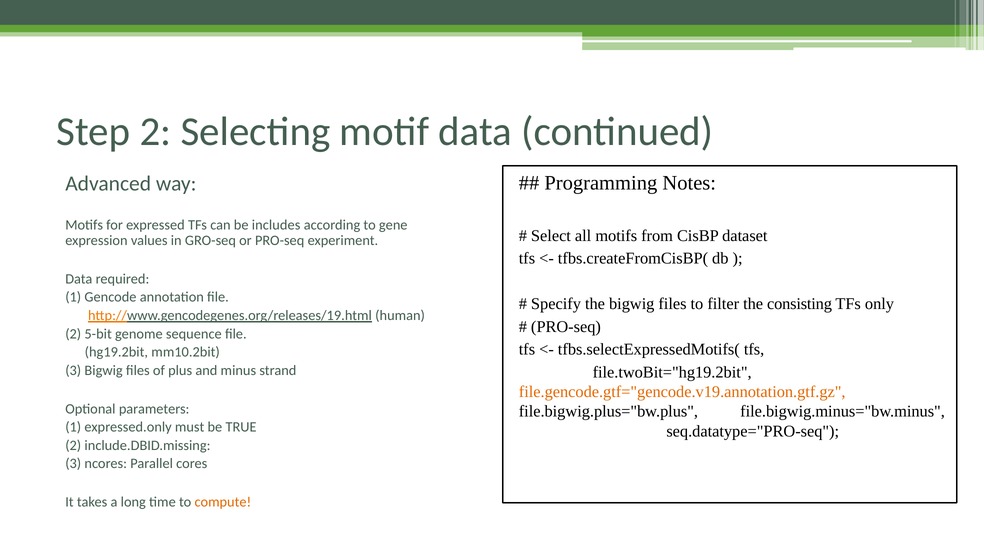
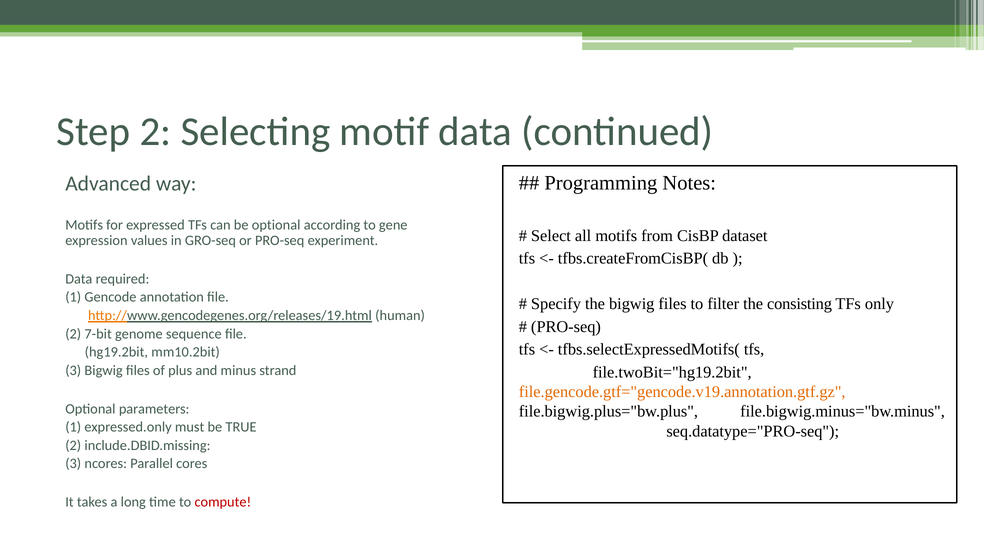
be includes: includes -> optional (276, 225)
5-bit: 5-bit -> 7-bit (98, 334)
compute colour: orange -> red (223, 501)
